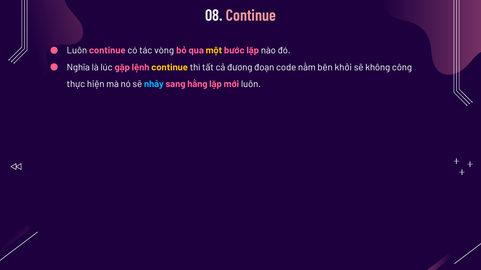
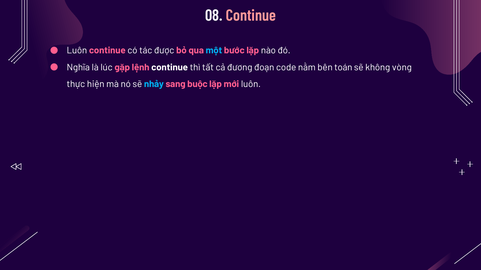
vòng: vòng -> được (164, 51)
một colour: yellow -> light blue (214, 51)
continue colour: yellow -> white (170, 67)
khởi: khởi -> toán (343, 67)
công: công -> vòng (402, 67)
hằng: hằng -> buộc (197, 84)
